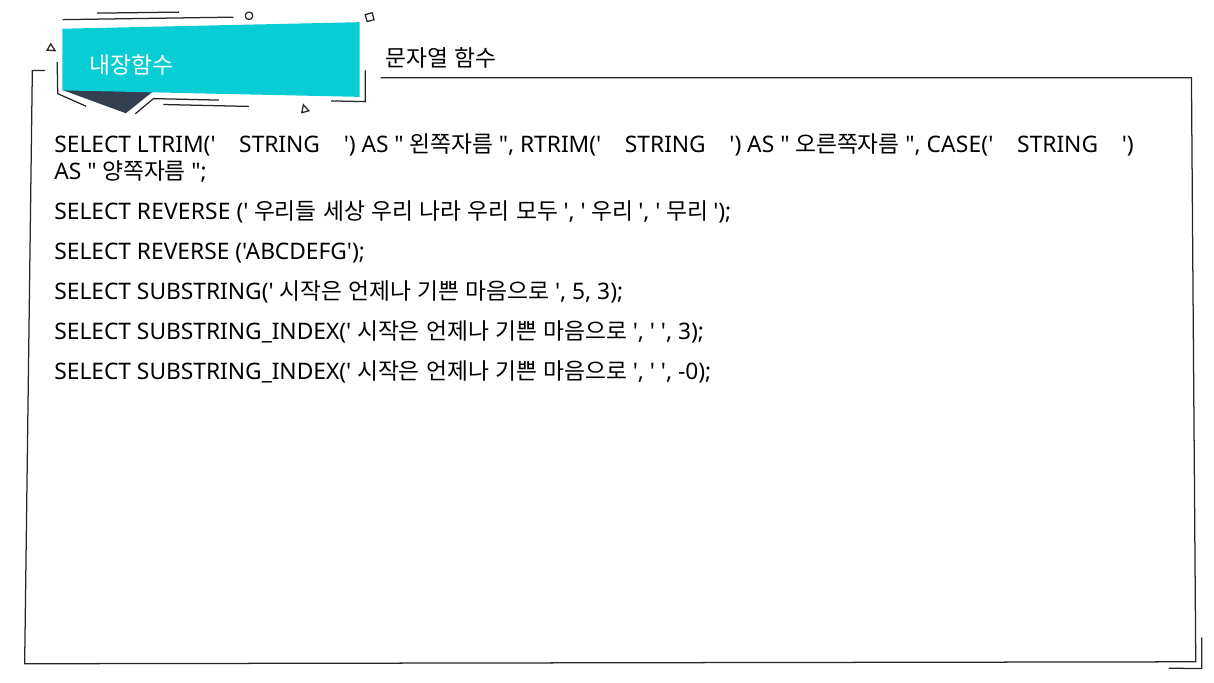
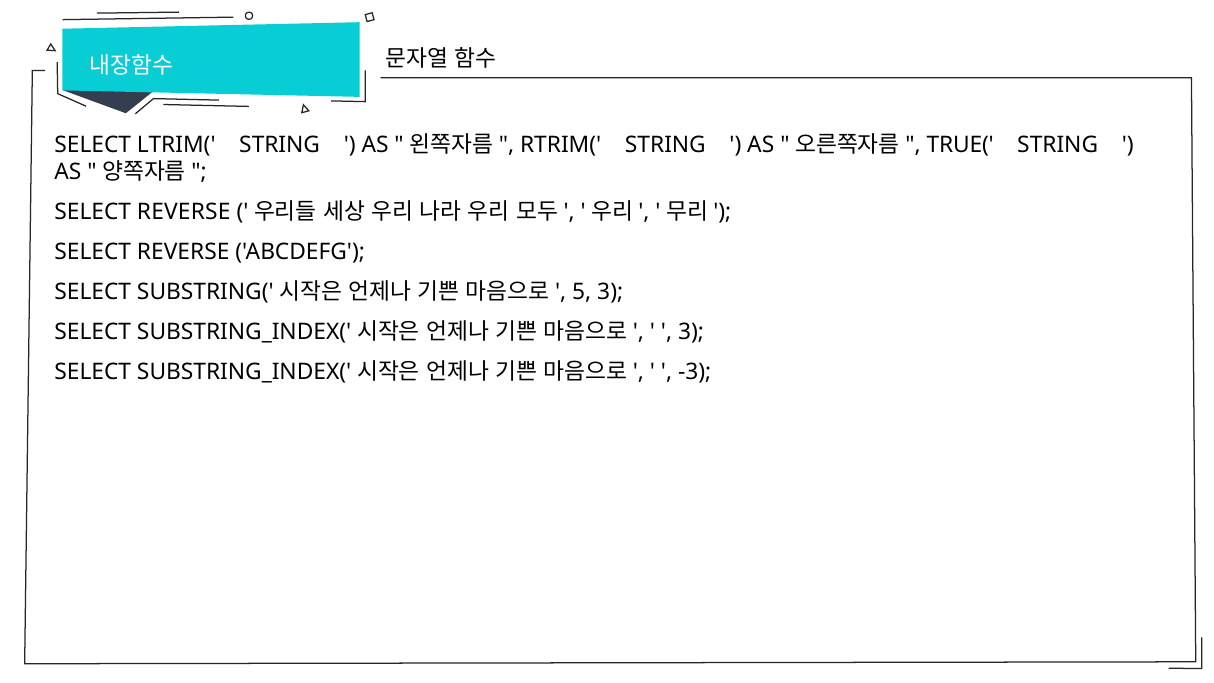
CASE(: CASE( -> TRUE( (960, 145)
-0: -0 -> -3 (695, 372)
